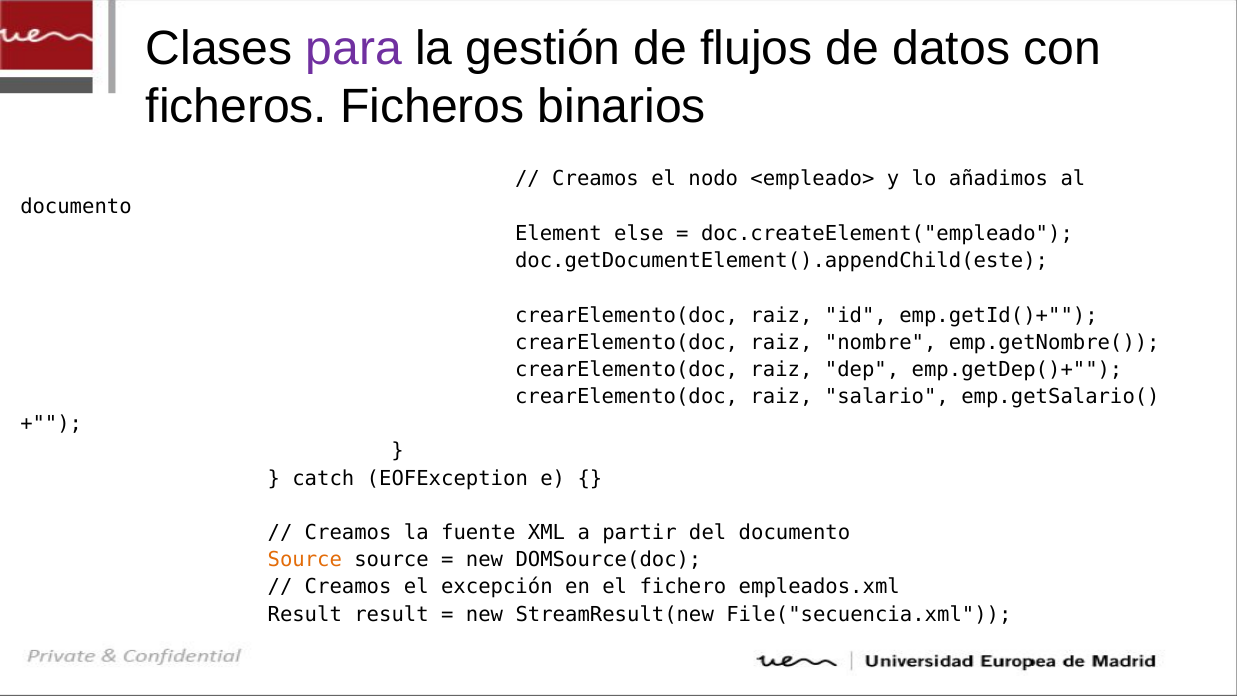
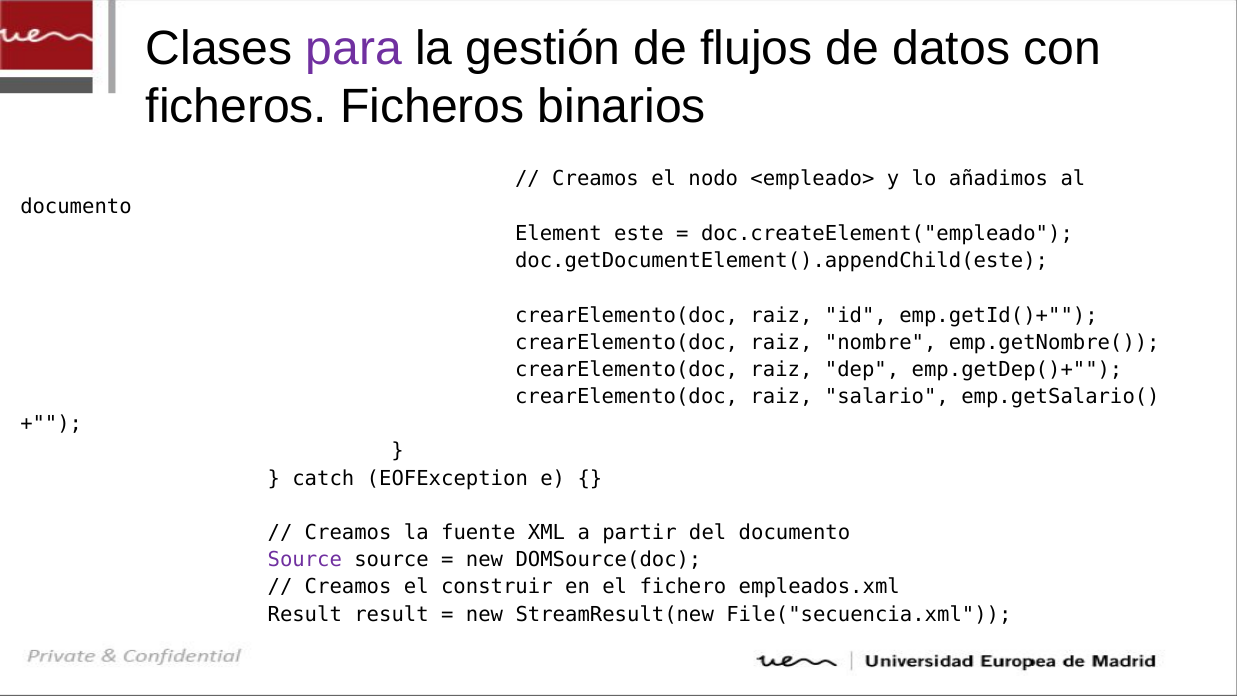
else: else -> este (639, 234)
Source colour: orange -> purple (305, 560)
excepción: excepción -> construir (497, 587)
